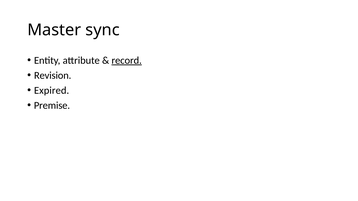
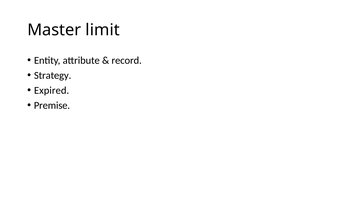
sync: sync -> limit (103, 30)
record underline: present -> none (127, 61)
Revision: Revision -> Strategy (53, 76)
